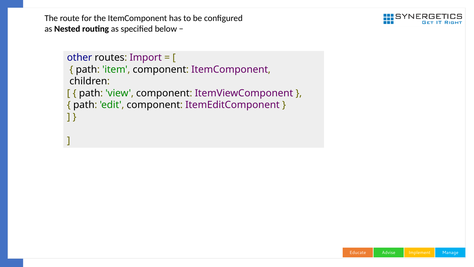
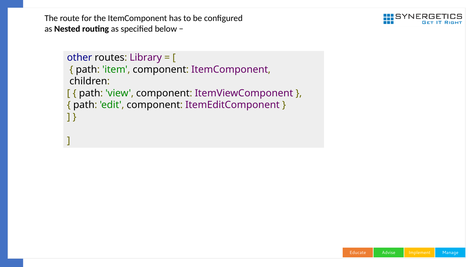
Import: Import -> Library (146, 57)
